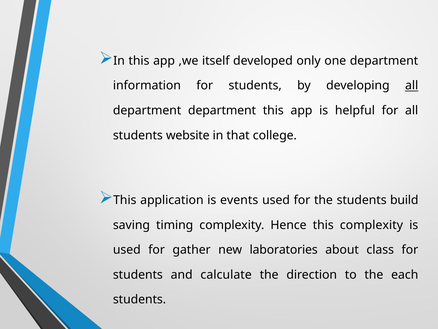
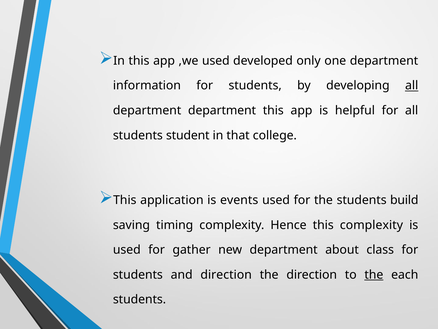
,we itself: itself -> used (216, 61)
website: website -> student (188, 135)
new laboratories: laboratories -> department (284, 249)
and calculate: calculate -> direction (226, 274)
the underline: none -> present (374, 274)
